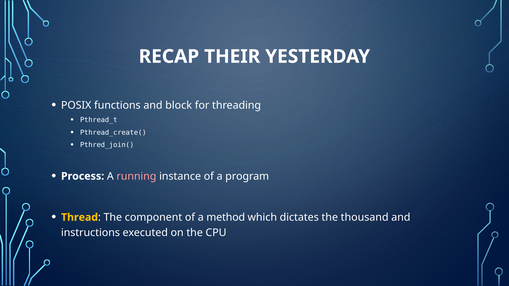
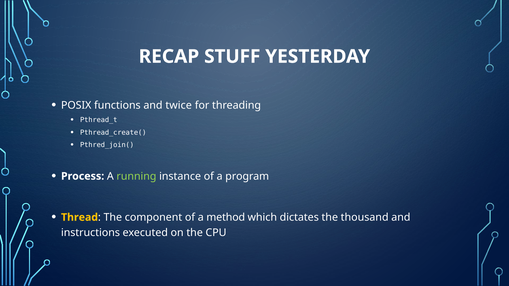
THEIR: THEIR -> STUFF (232, 57)
block: block -> twice (179, 105)
running colour: pink -> light green (136, 176)
